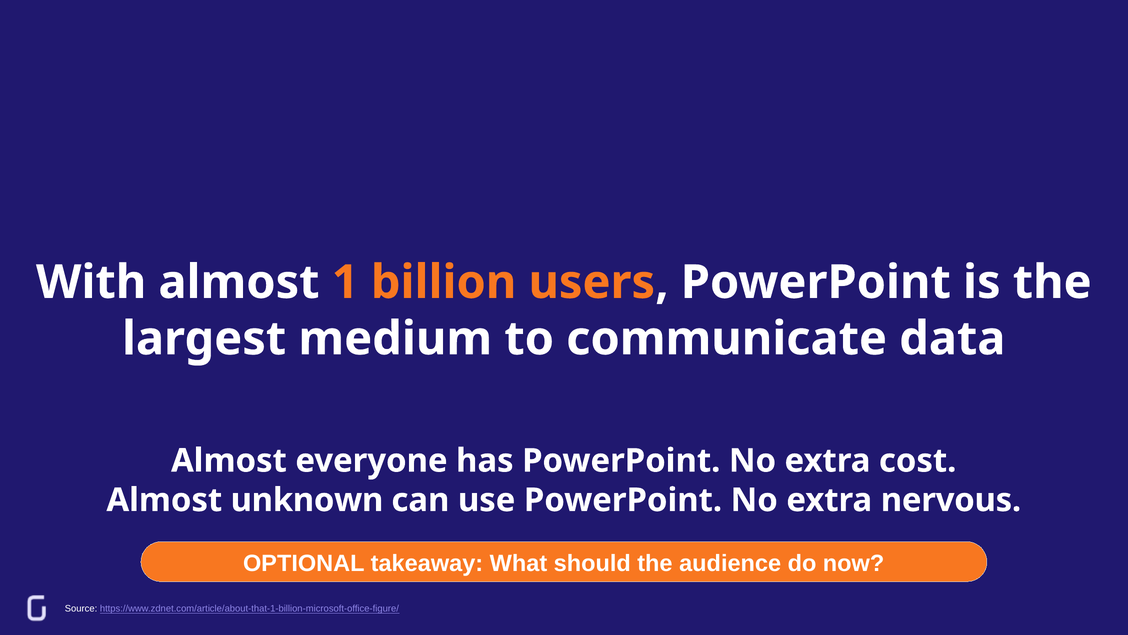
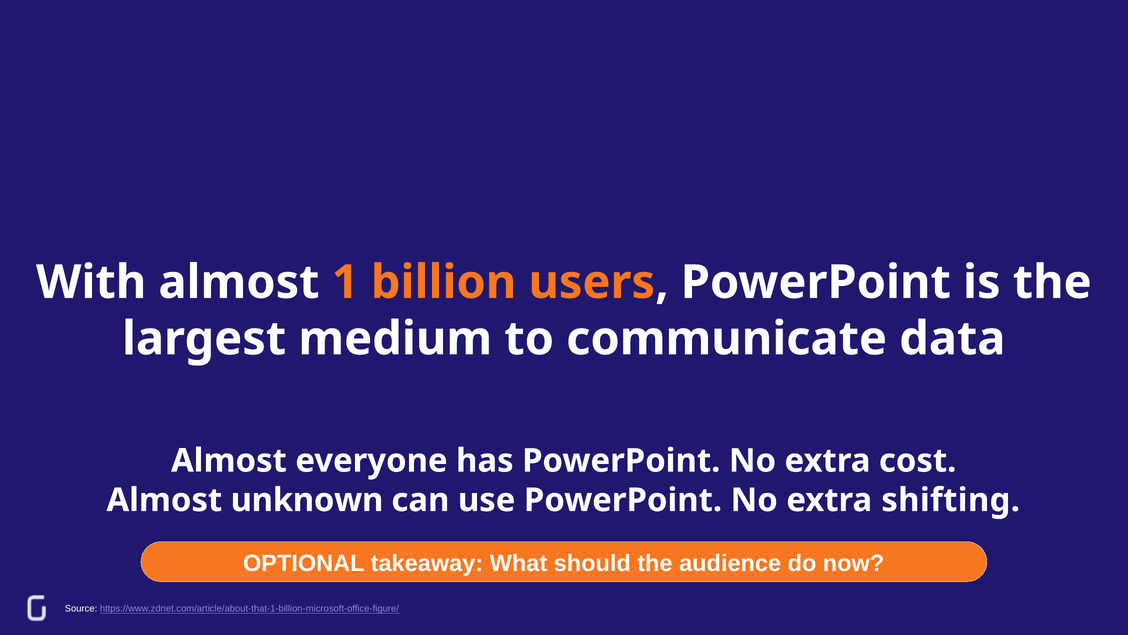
nervous: nervous -> shifting (951, 500)
